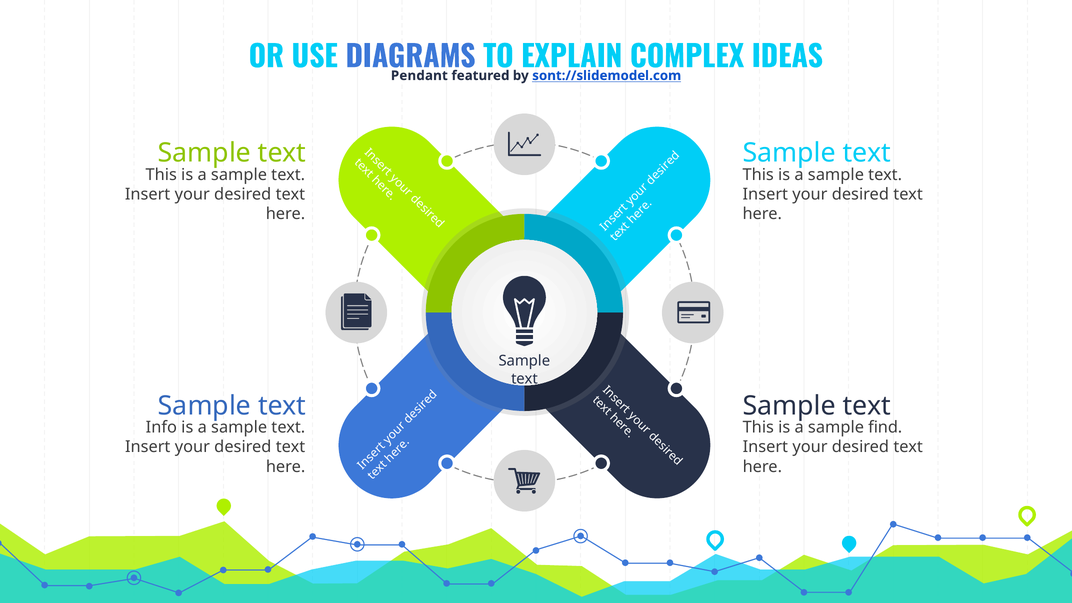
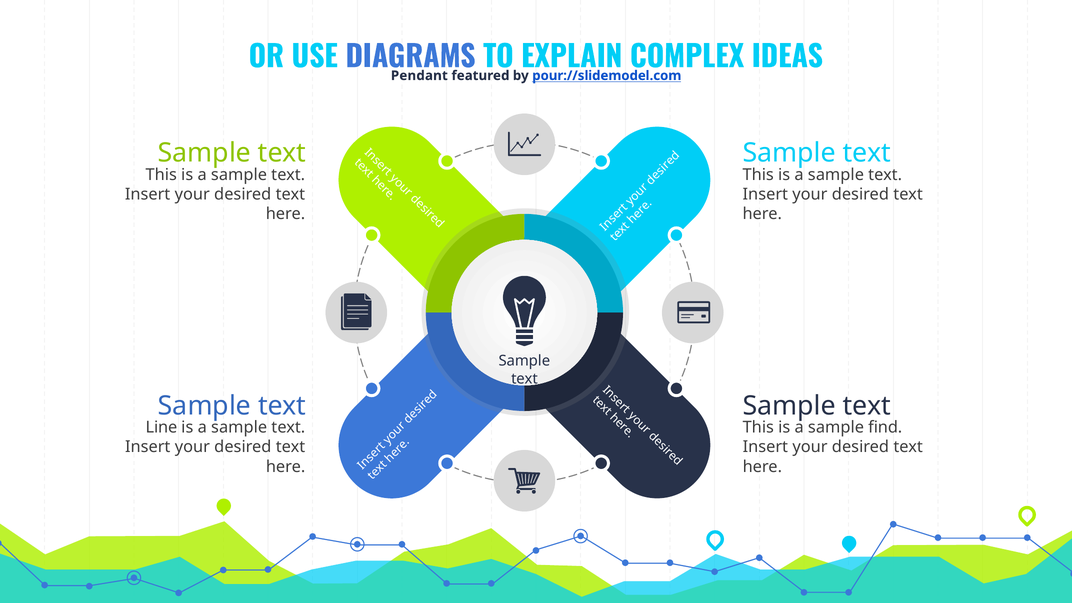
sont://slidemodel.com: sont://slidemodel.com -> pour://slidemodel.com (607, 76)
Info: Info -> Line (161, 427)
